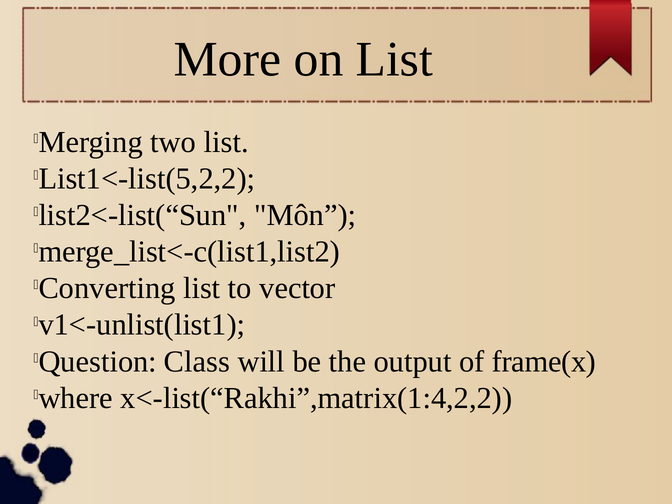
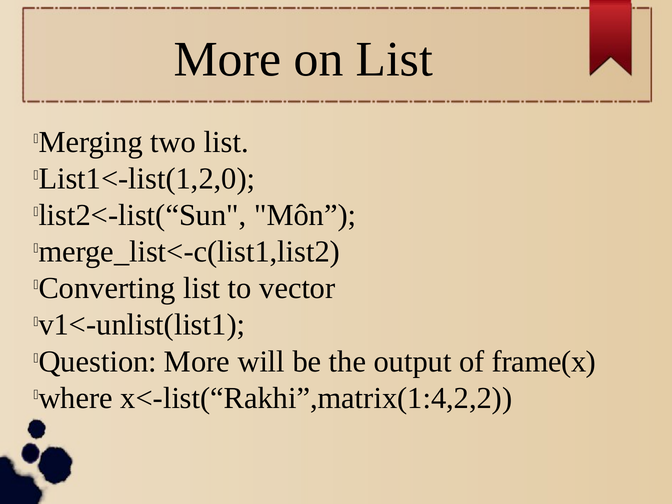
List1<-list(5,2,2: List1<-list(5,2,2 -> List1<-list(1,2,0 (147, 179)
Question Class: Class -> More (197, 361)
